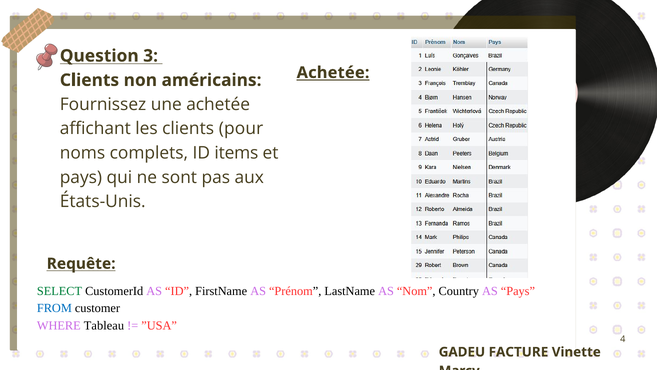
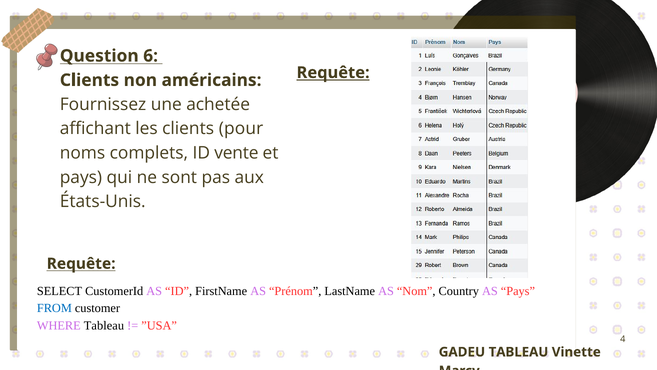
3: 3 -> 6 (151, 56)
Achetée: Achetée -> Requête (333, 73)
items: items -> vente (236, 153)
SELECT colour: green -> black (60, 291)
GADEU FACTURE: FACTURE -> TABLEAU (518, 352)
